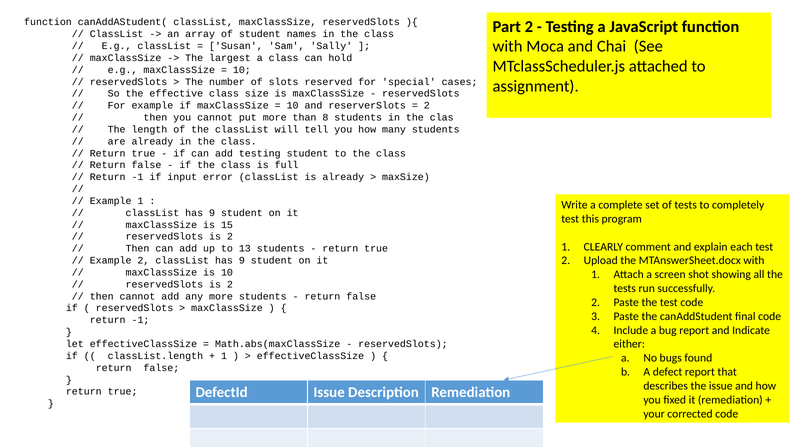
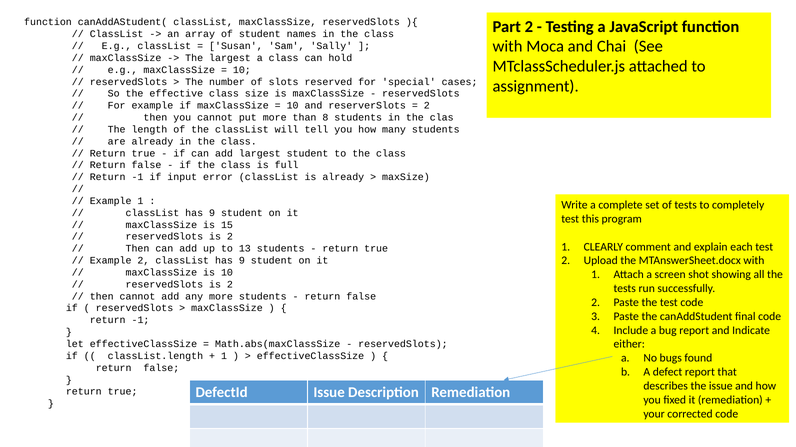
add testing: testing -> largest (260, 154)
